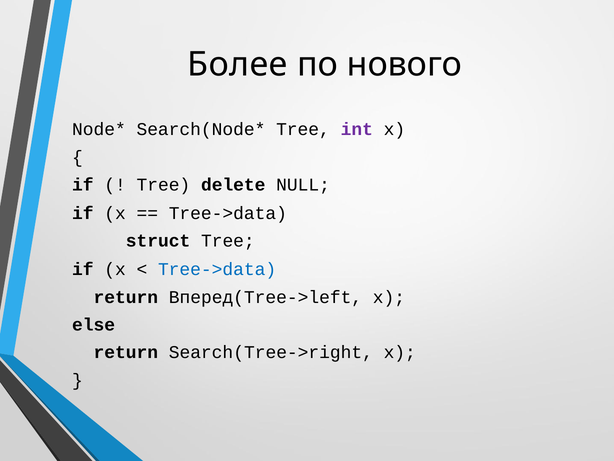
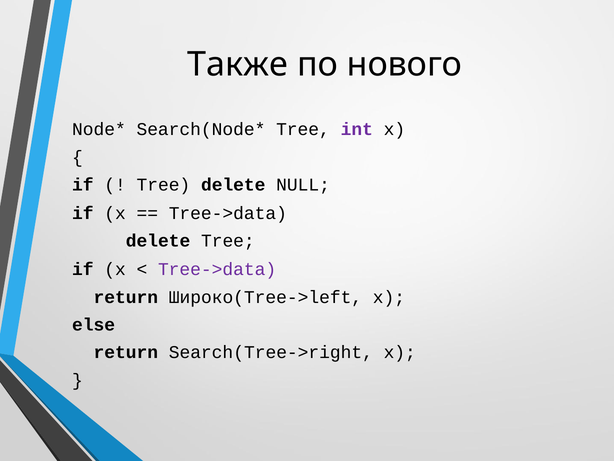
Более: Более -> Также (238, 65)
struct: struct -> delete (158, 241)
Tree->data colour: blue -> purple (217, 269)
Вперед(Tree->left: Вперед(Tree->left -> Широко(Tree->left (265, 297)
